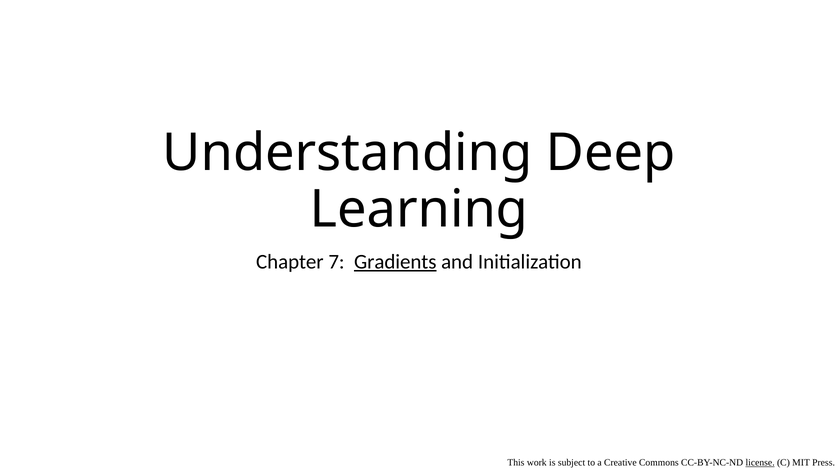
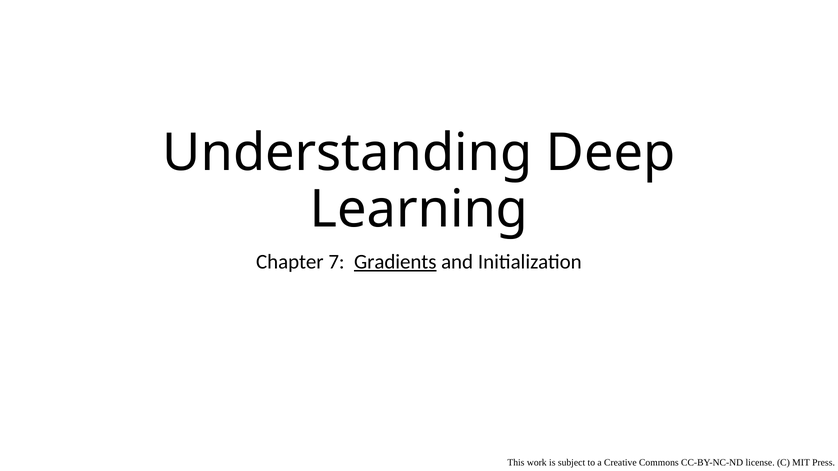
license underline: present -> none (760, 463)
